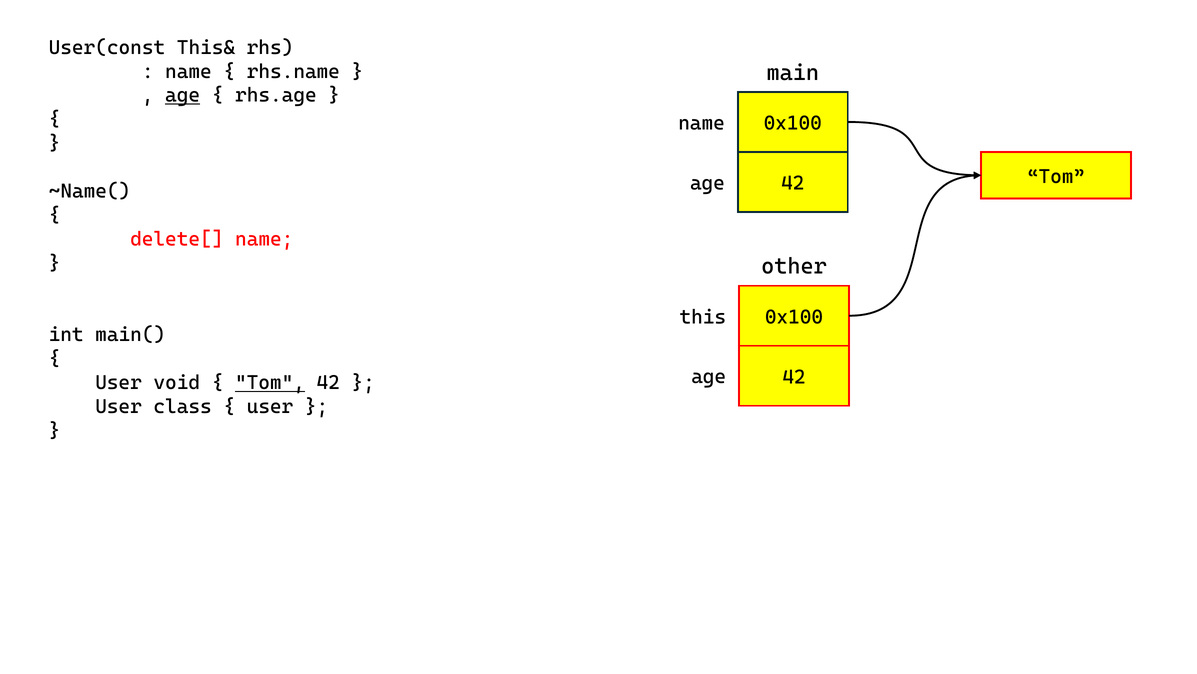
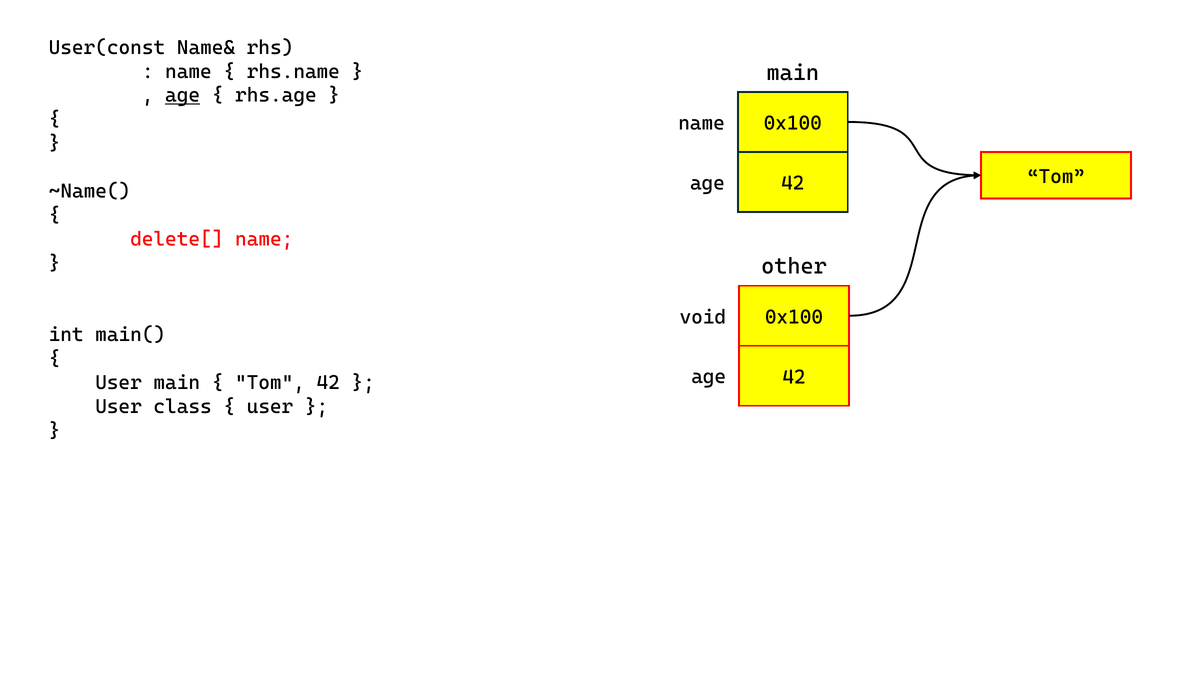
This&: This& -> Name& (206, 47)
this: this -> void (703, 317)
User void: void -> main (177, 382)
Tom underline: present -> none (270, 382)
